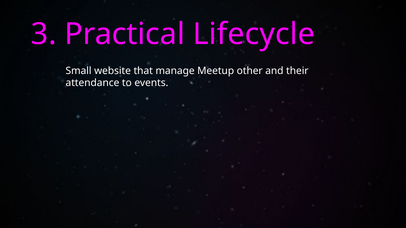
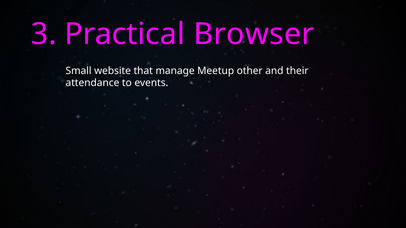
Lifecycle: Lifecycle -> Browser (254, 34)
